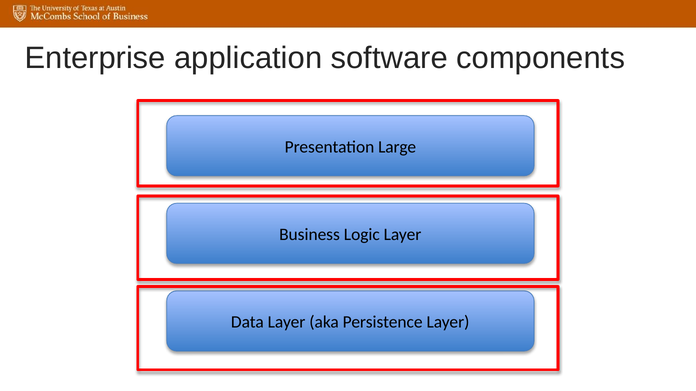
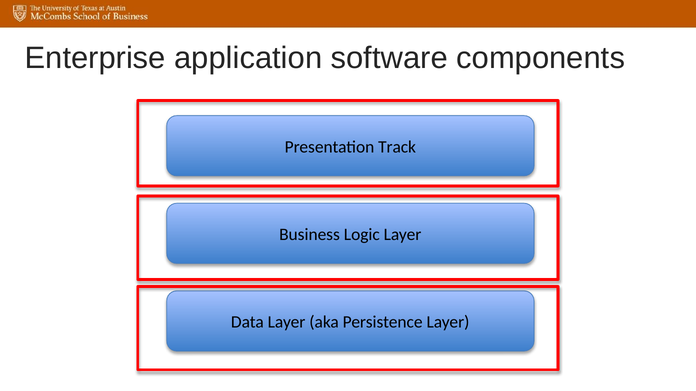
Large: Large -> Track (397, 147)
